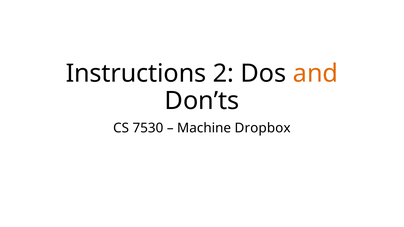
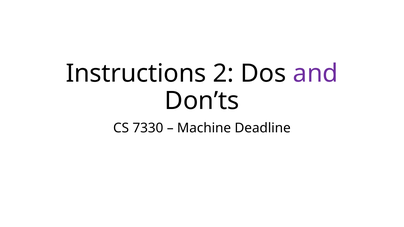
and colour: orange -> purple (316, 74)
7530: 7530 -> 7330 (148, 128)
Dropbox: Dropbox -> Deadline (263, 128)
